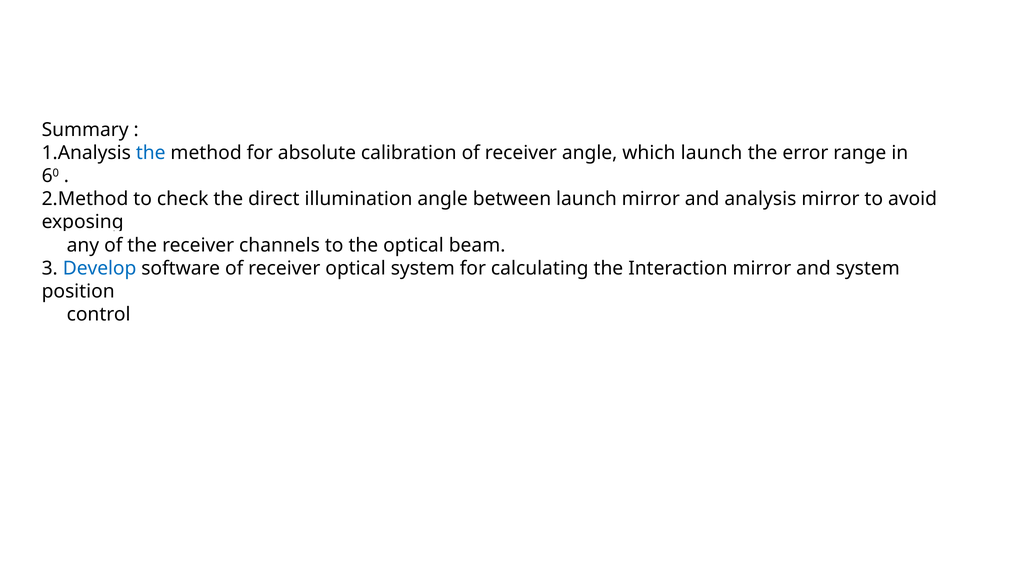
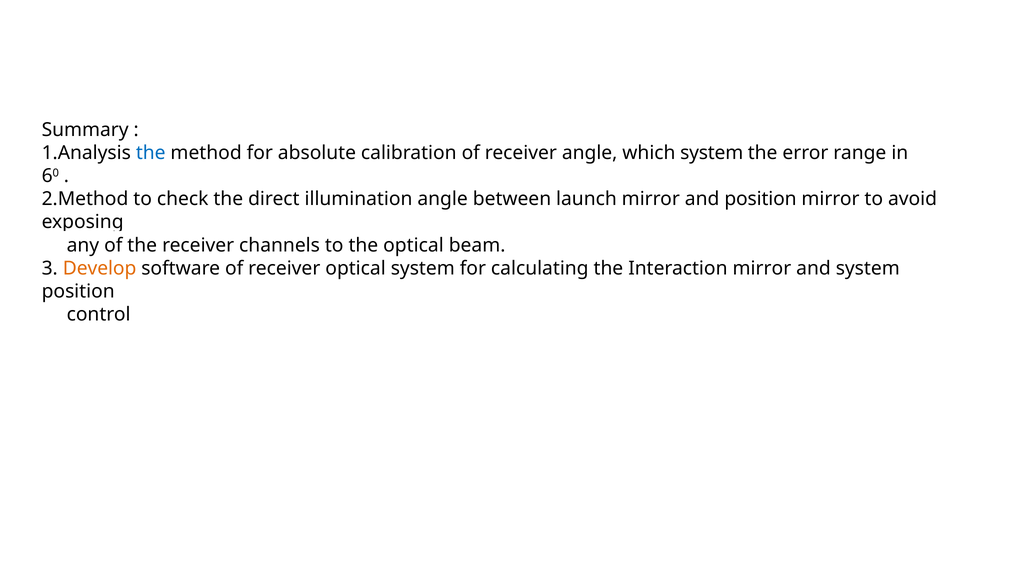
which launch: launch -> system (712, 153)
and analysis: analysis -> position (760, 199)
Develop colour: blue -> orange (100, 269)
